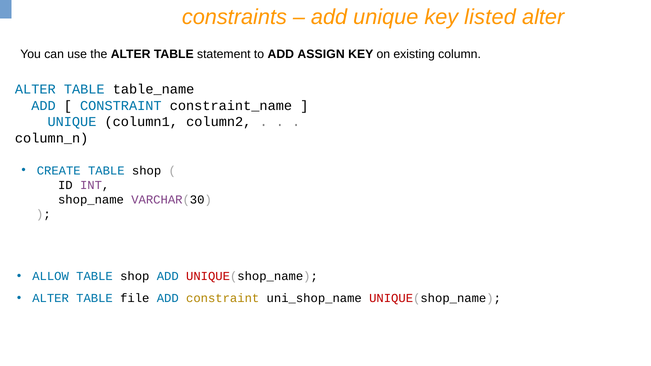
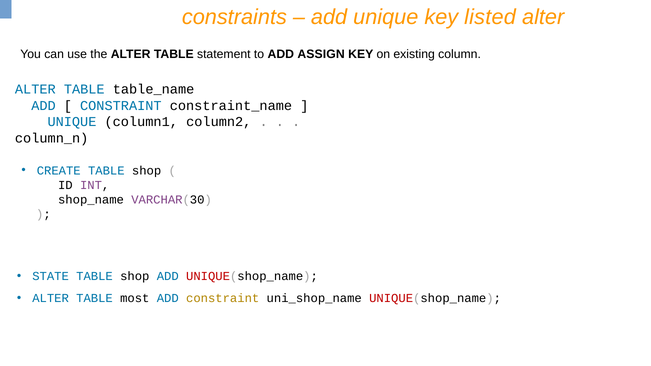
ALLOW: ALLOW -> STATE (51, 277)
file: file -> most (135, 299)
